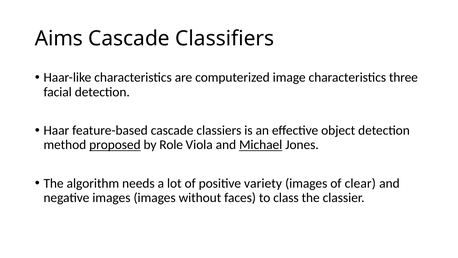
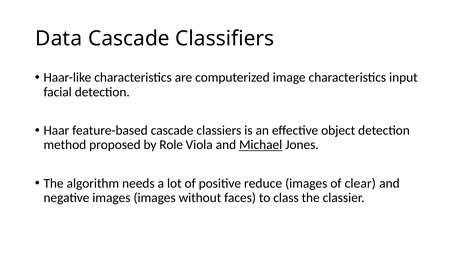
Aims: Aims -> Data (59, 38)
three: three -> input (403, 77)
proposed underline: present -> none (115, 145)
variety: variety -> reduce (263, 183)
